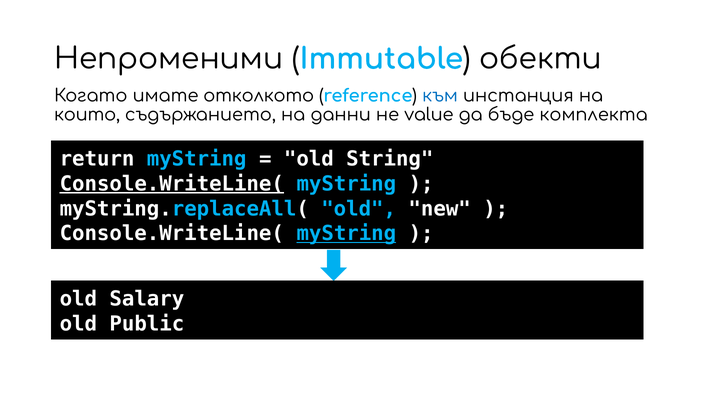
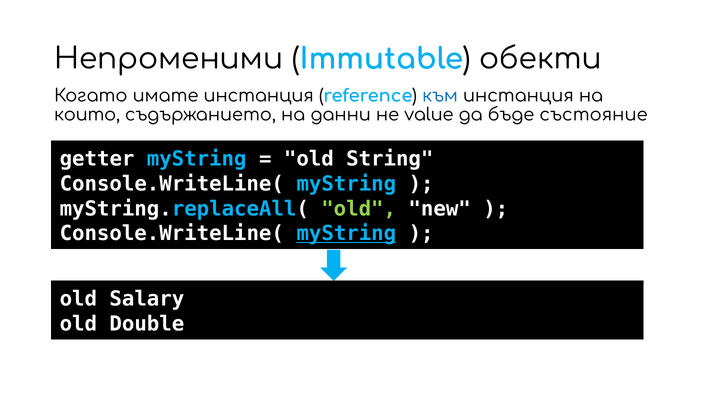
имате отколкото: отколкото -> инстанция (259, 96)
комплекта: комплекта -> състояние (594, 115)
return: return -> getter (97, 159)
Console.WriteLine( underline: present -> none (172, 184)
old colour: light blue -> light green (359, 209)
Public: Public -> Double (147, 324)
